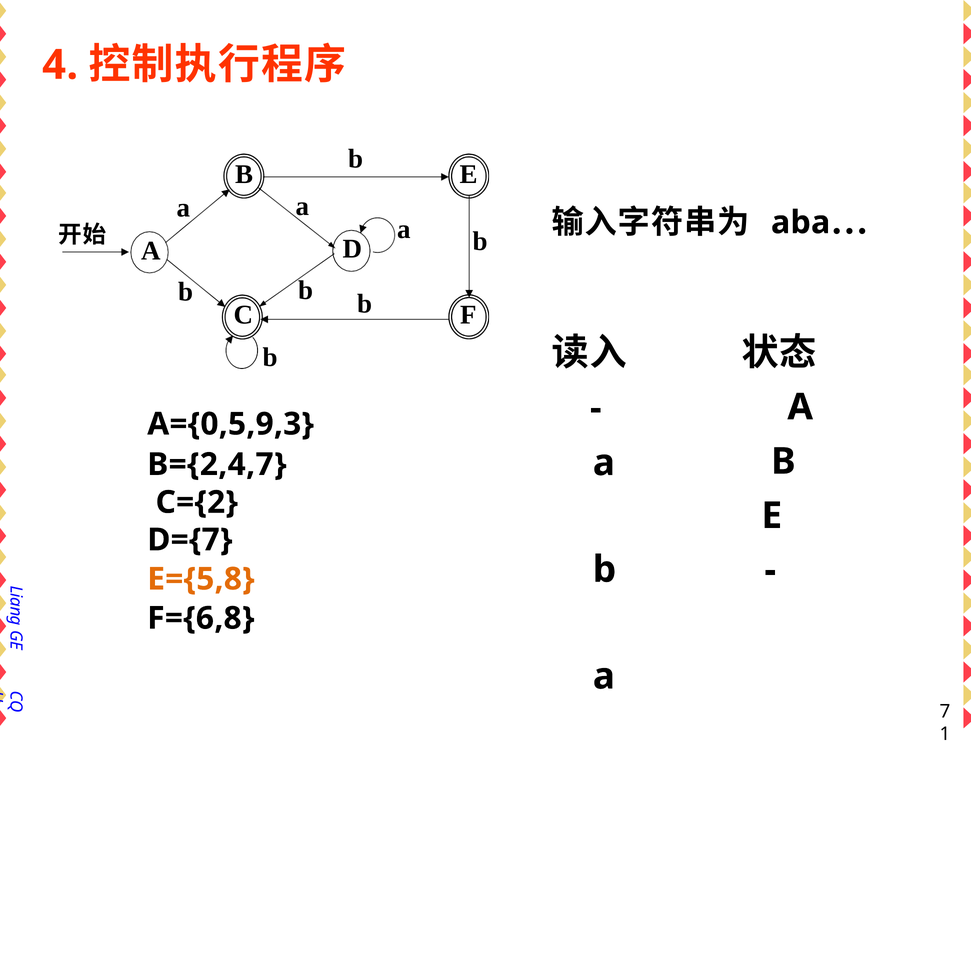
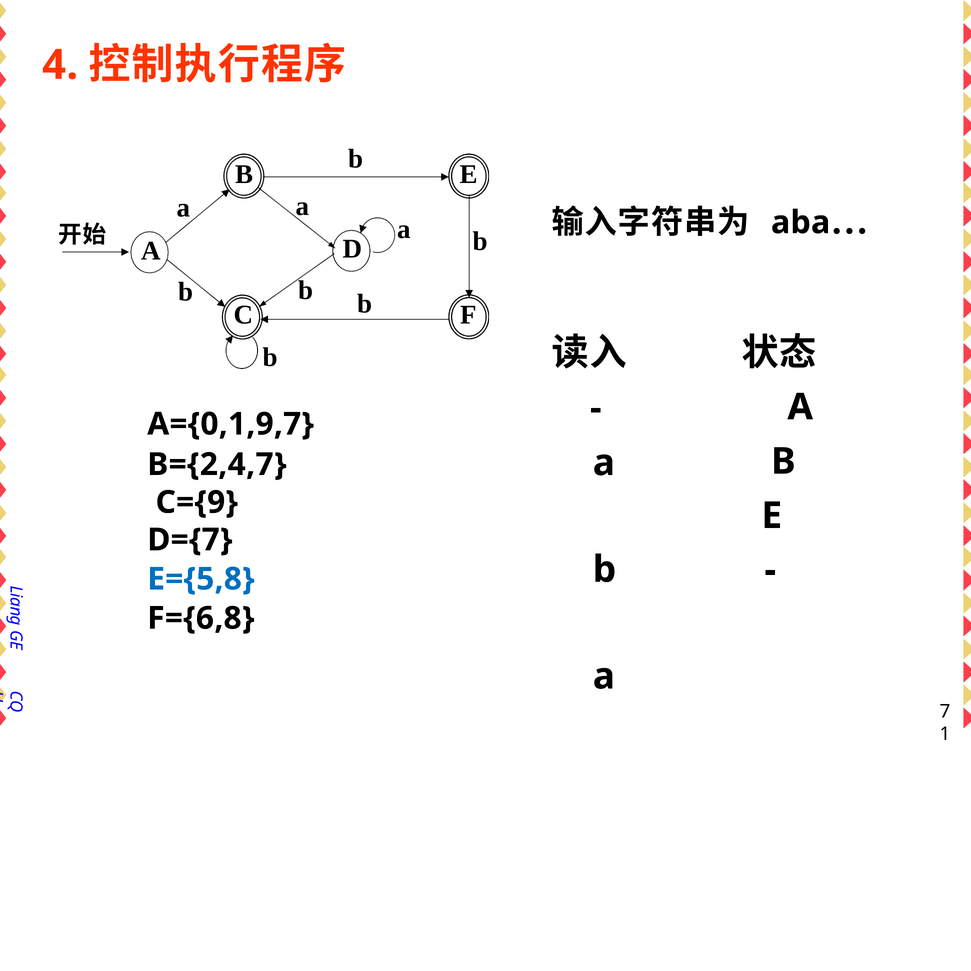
A={0,5,9,3: A={0,5,9,3 -> A={0,1,9,7 (231, 424)
C={2: C={2 -> C={9 (197, 502)
E={5,8 colour: orange -> blue (201, 579)
